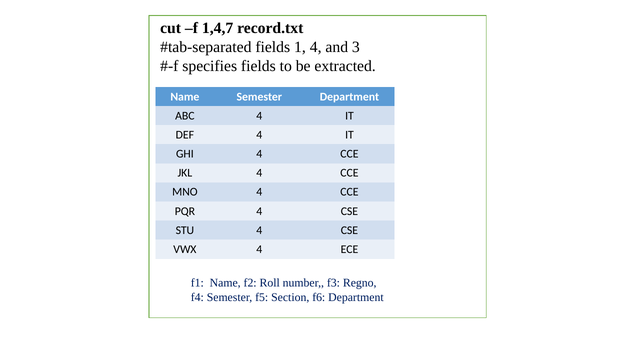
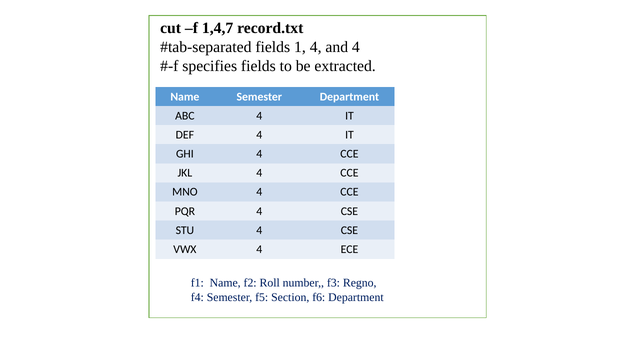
and 3: 3 -> 4 (356, 47)
